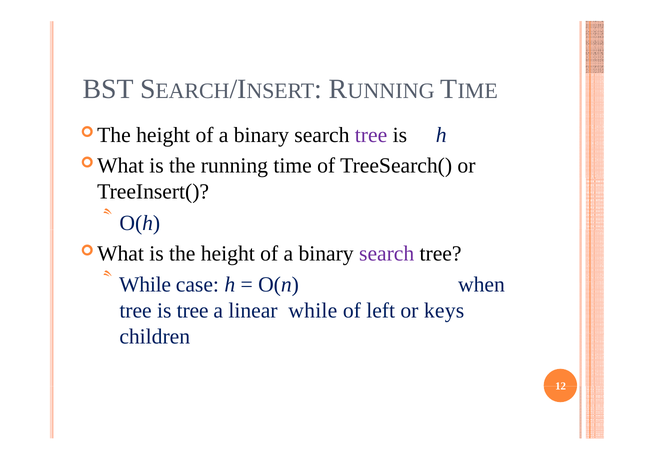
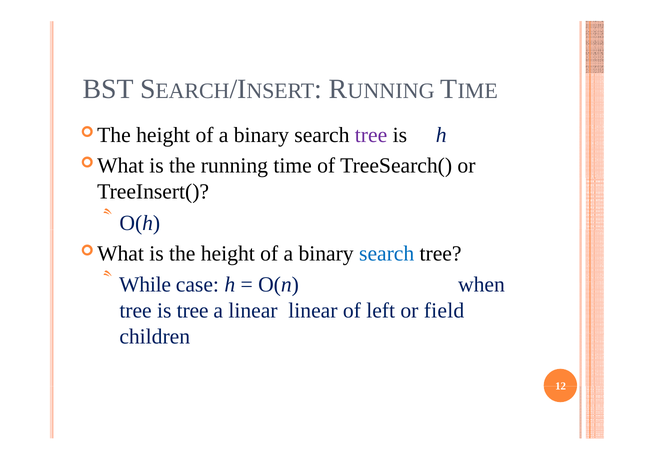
search colour: purple -> blue (387, 254)
linear while: while -> linear (313, 311)
keys: keys -> field (444, 311)
